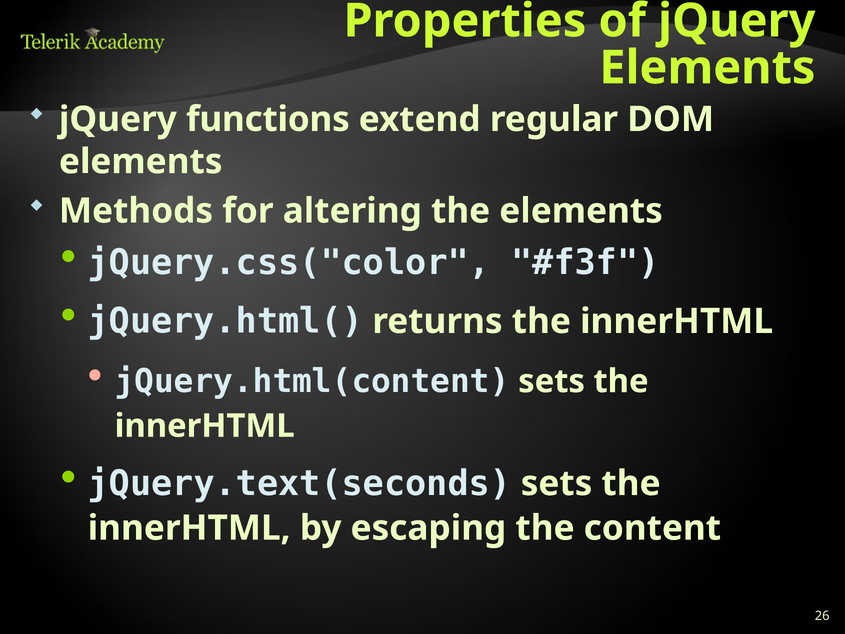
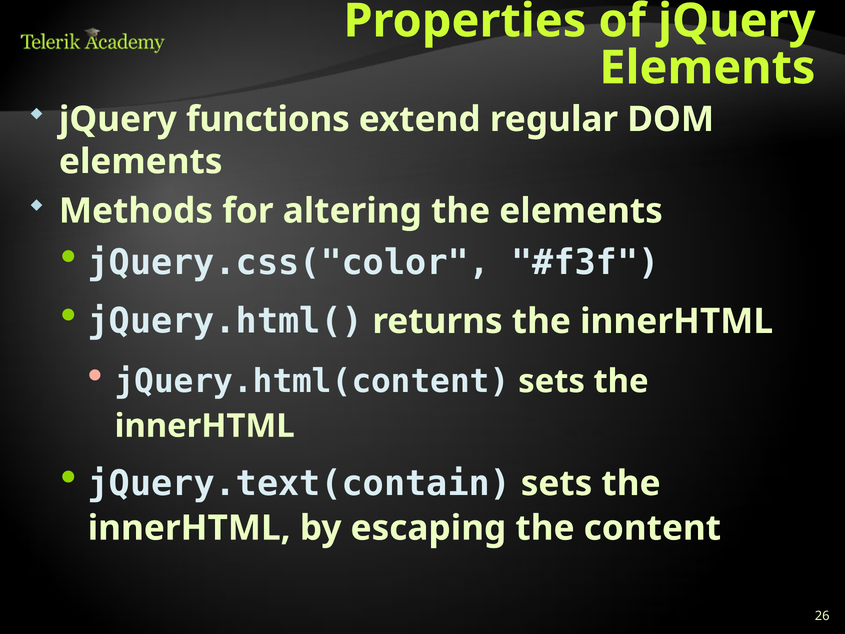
jQuery.text(seconds: jQuery.text(seconds -> jQuery.text(contain (299, 483)
